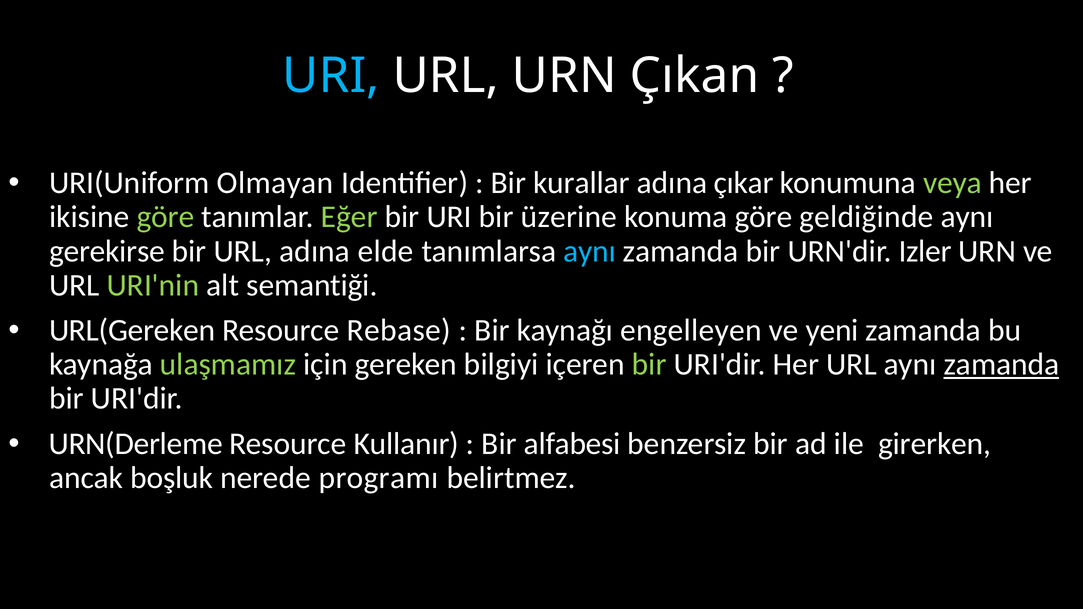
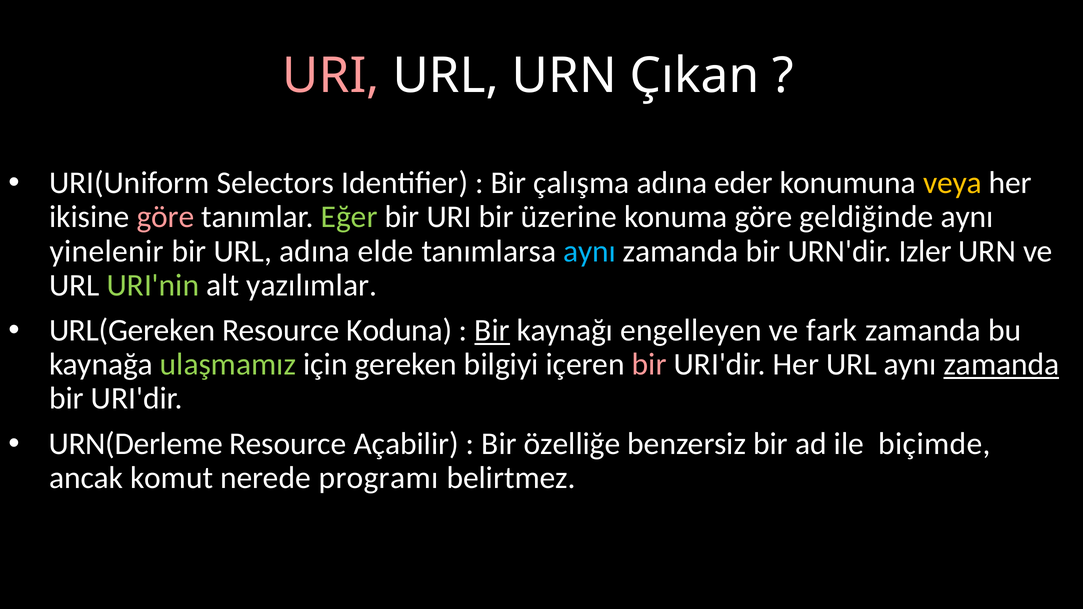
URI colour: light blue -> pink (331, 76)
Olmayan: Olmayan -> Selectors (275, 183)
kurallar: kurallar -> çalışma (581, 183)
çıkar: çıkar -> eder (744, 183)
veya colour: light green -> yellow (953, 183)
göre colour: light green -> pink (166, 217)
gerekirse: gerekirse -> yinelenir (107, 251)
semantiği: semantiği -> yazılımlar (312, 285)
Rebase: Rebase -> Koduna (399, 331)
Bir underline: none -> present (492, 331)
yeni: yeni -> fark (832, 331)
bir colour: light green -> pink (649, 365)
Kullanır: Kullanır -> Açabilir (406, 444)
alfabesi: alfabesi -> özelliğe (572, 444)
girerken: girerken -> biçimde (934, 444)
boşluk: boşluk -> komut (172, 478)
